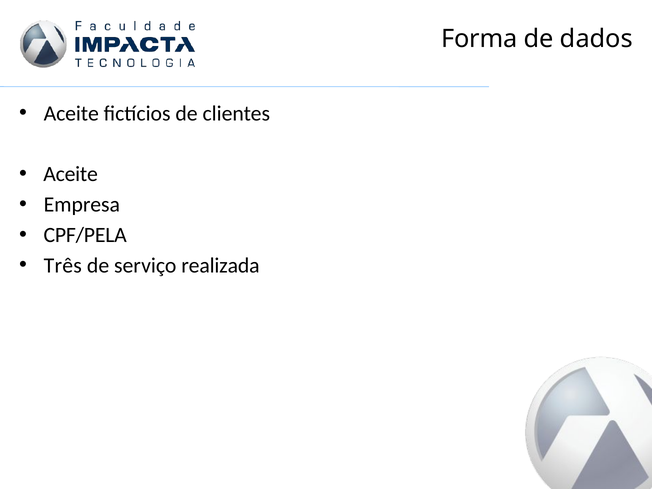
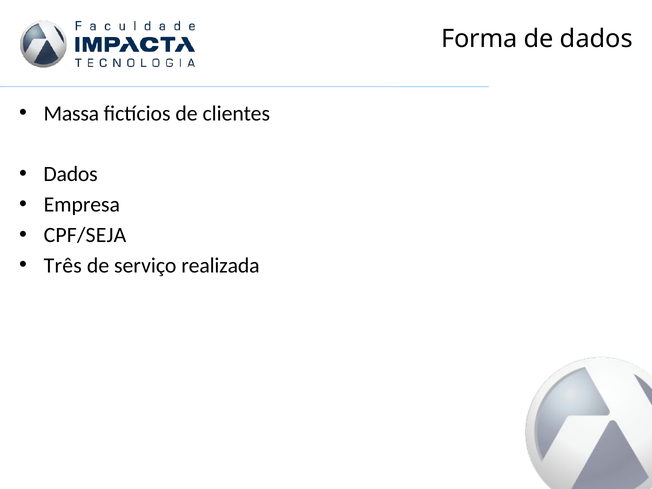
Aceite: Aceite -> Massa (71, 113)
Aceite: Aceite -> Dados (71, 174)
CPF/PELA: CPF/PELA -> CPF/SEJA (85, 235)
